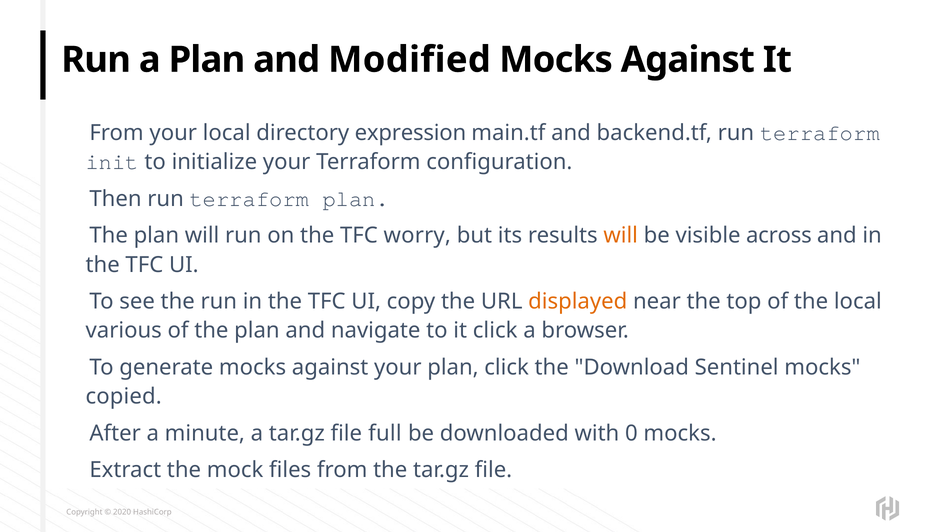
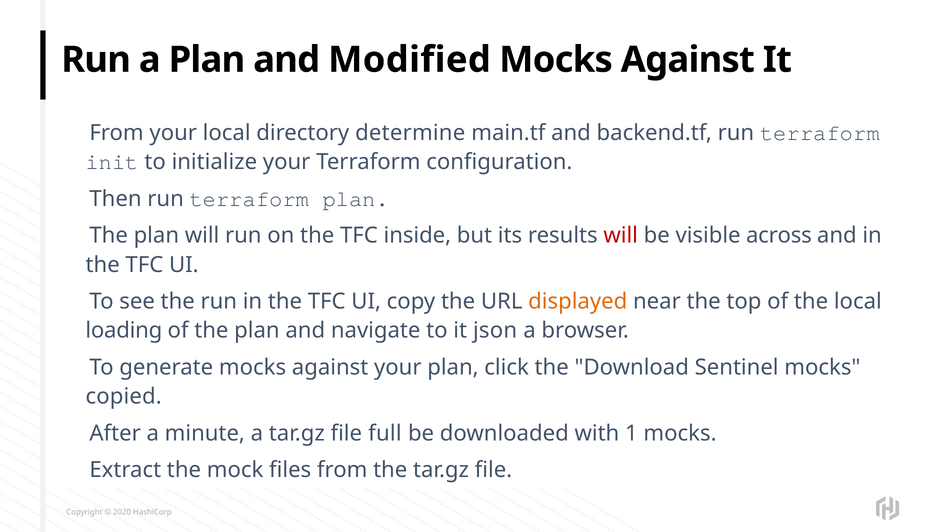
expression: expression -> determine (410, 133)
worry: worry -> inside (417, 235)
will colour: orange -> red (621, 235)
various: various -> loading (124, 330)
it click: click -> json (495, 330)
0: 0 -> 1 (631, 433)
